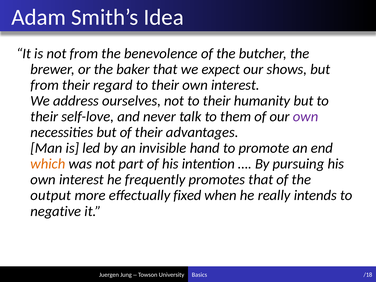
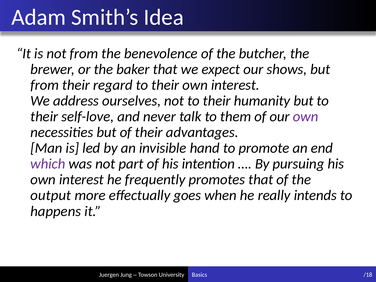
which colour: orange -> purple (48, 164)
fixed: fixed -> goes (187, 195)
negative: negative -> happens (56, 211)
